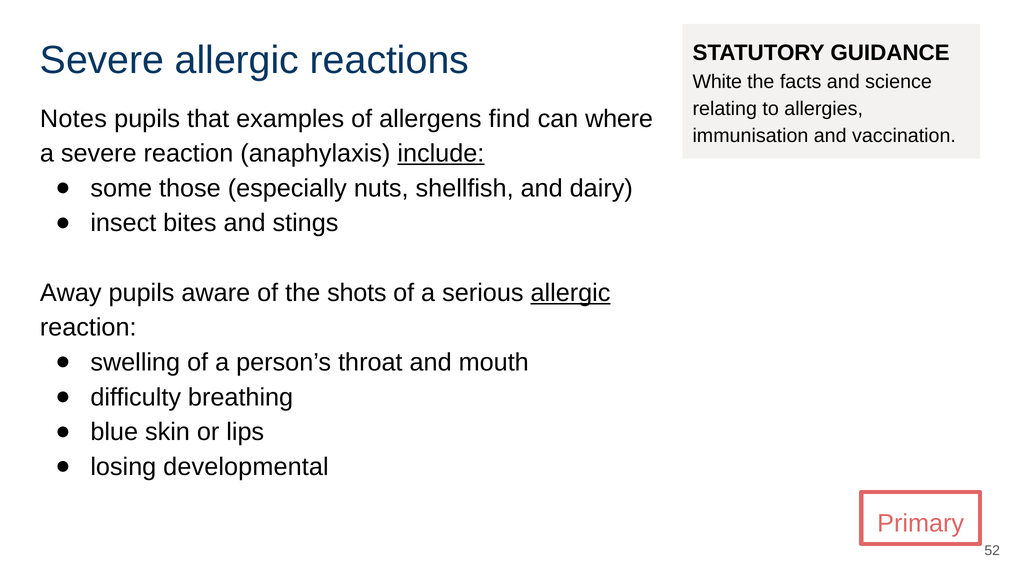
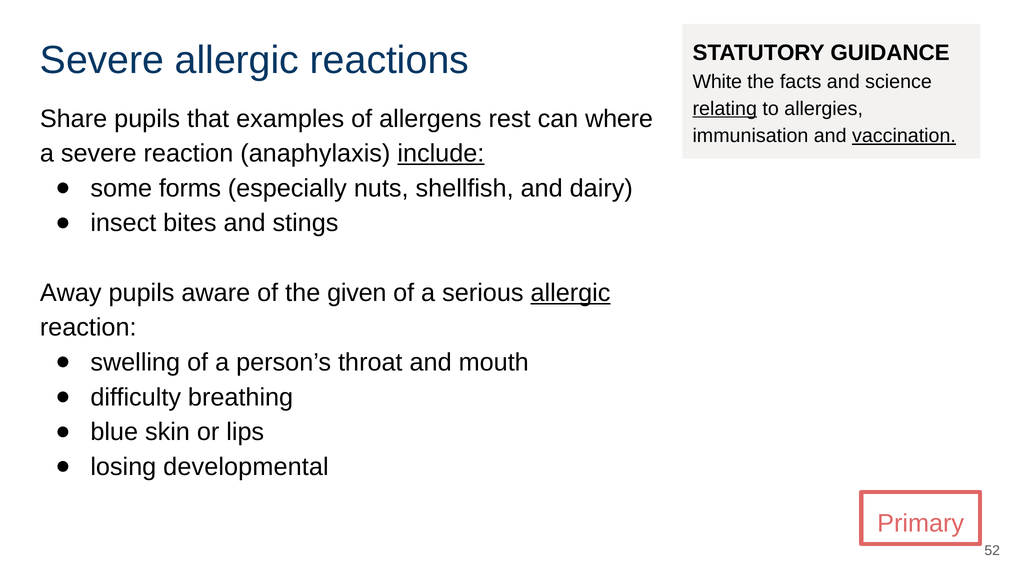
relating underline: none -> present (725, 109)
Notes: Notes -> Share (74, 119)
find: find -> rest (510, 119)
vaccination underline: none -> present (904, 136)
those: those -> forms (190, 188)
shots: shots -> given (357, 293)
